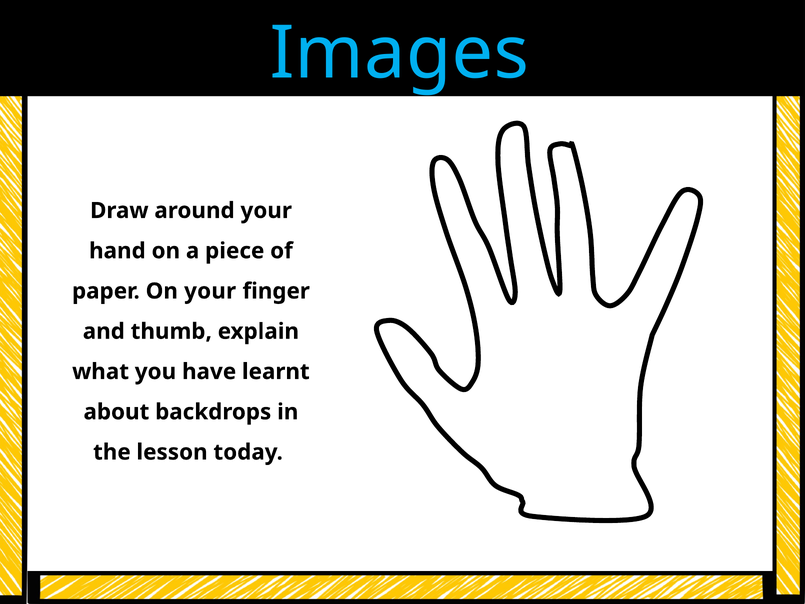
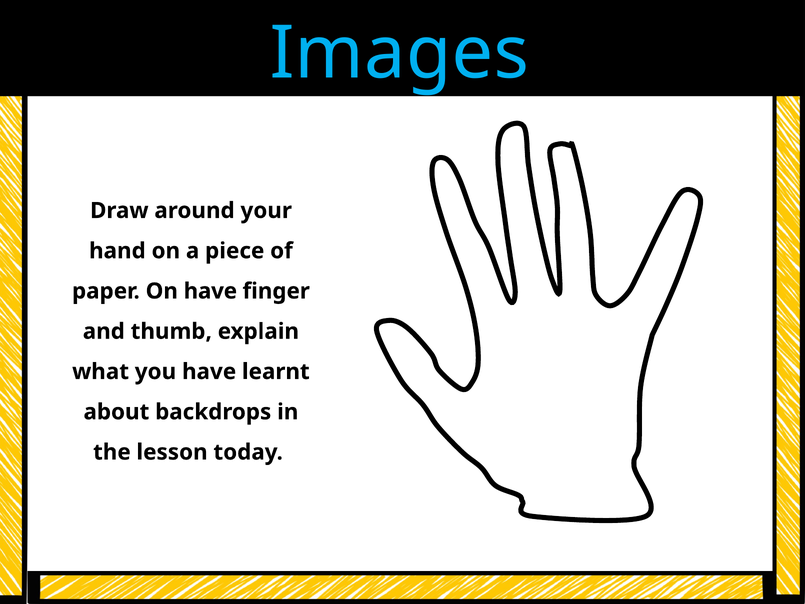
On your: your -> have (210, 291)
